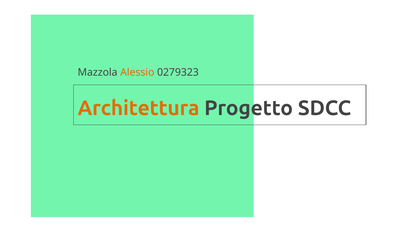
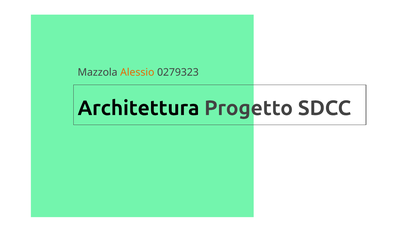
Architettura colour: orange -> black (139, 108)
